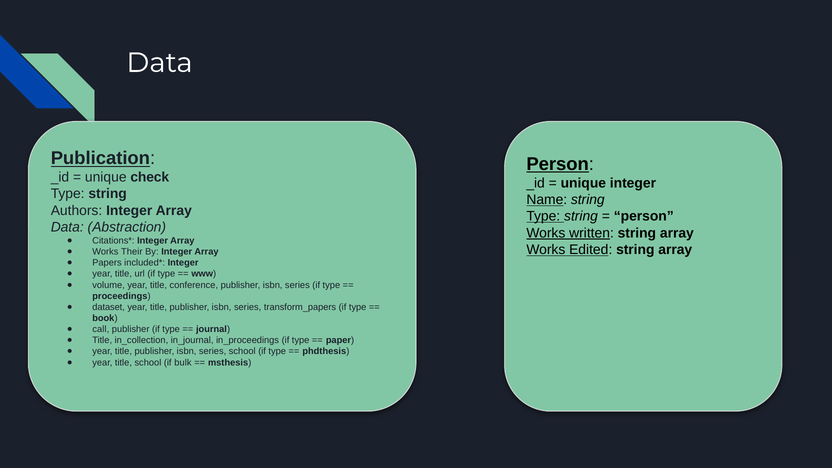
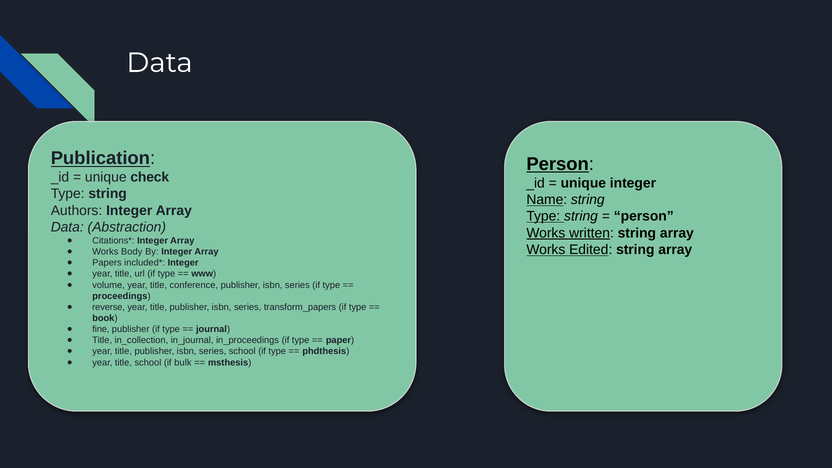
Their: Their -> Body (132, 252)
dataset: dataset -> reverse (109, 307)
call: call -> fine (101, 329)
